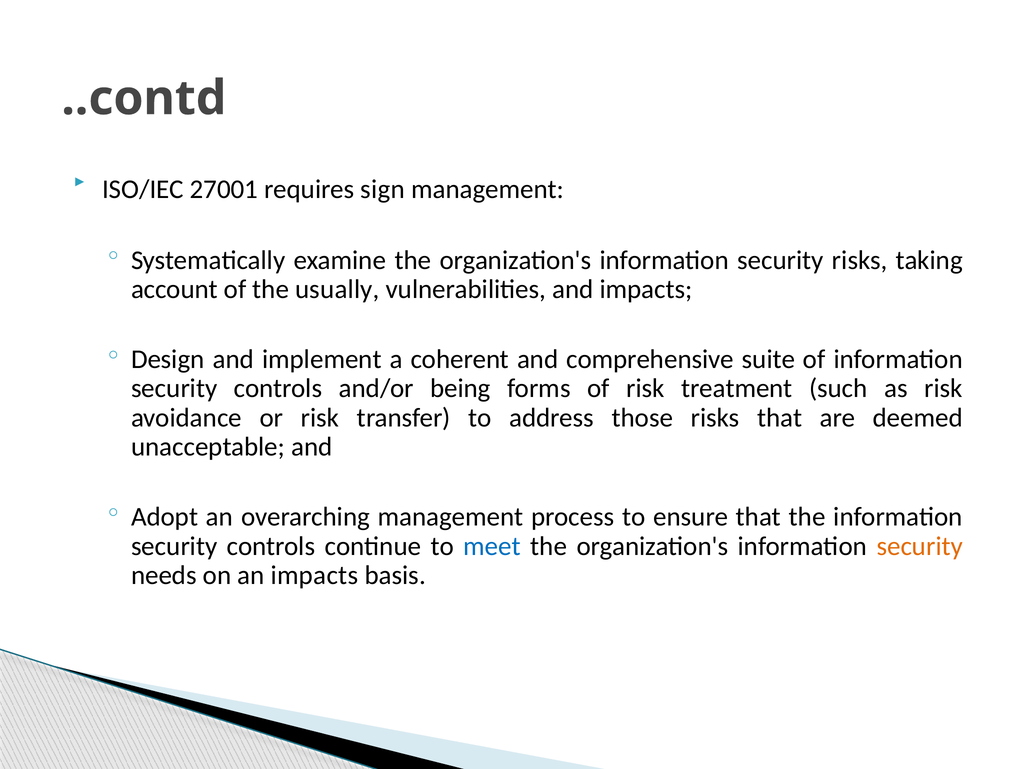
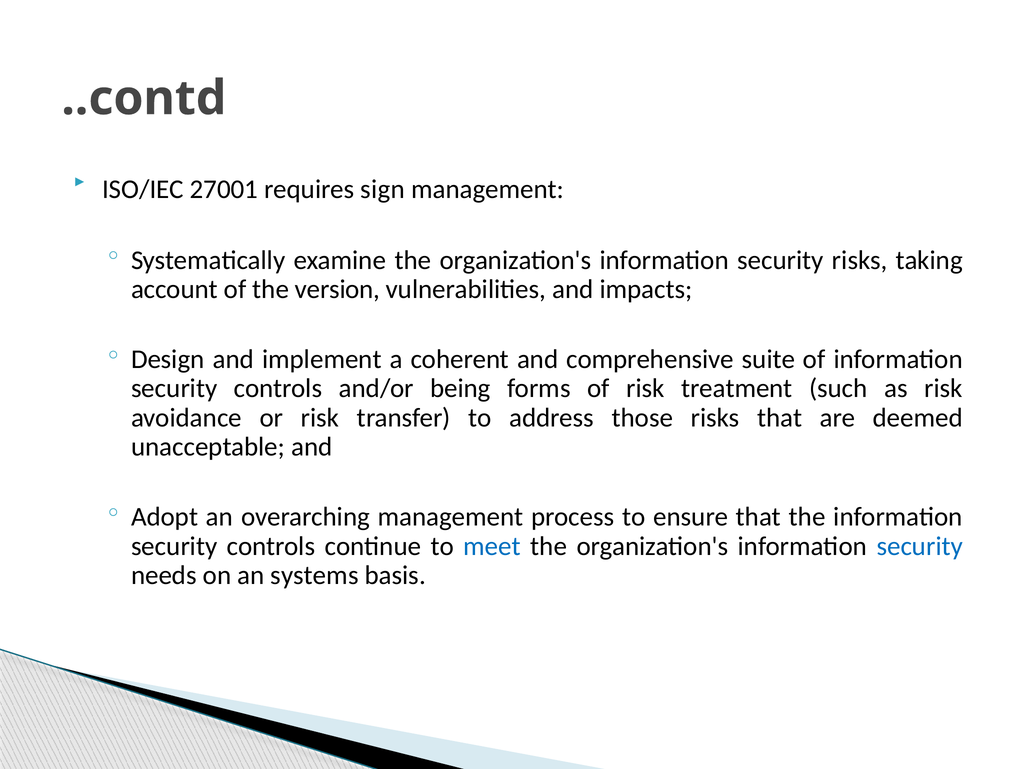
usually: usually -> version (338, 289)
security colour: orange -> blue (920, 546)
an impacts: impacts -> systems (315, 575)
